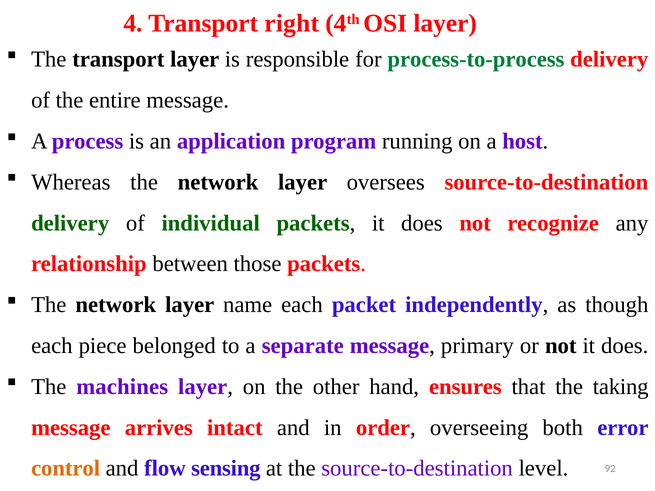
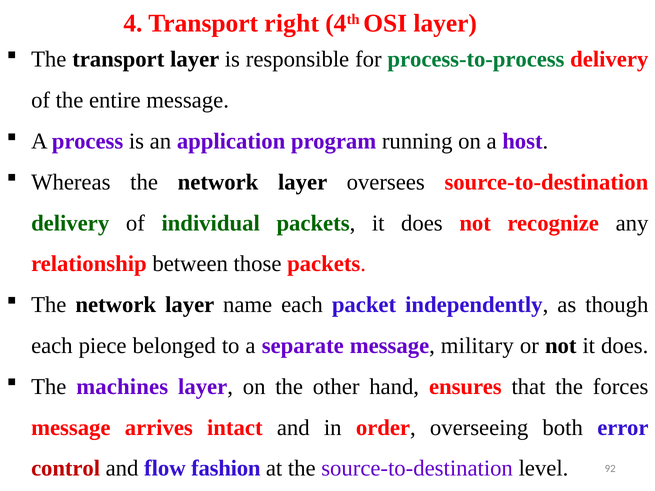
primary: primary -> military (477, 346)
taking: taking -> forces (621, 387)
control colour: orange -> red (66, 469)
sensing: sensing -> fashion (226, 469)
